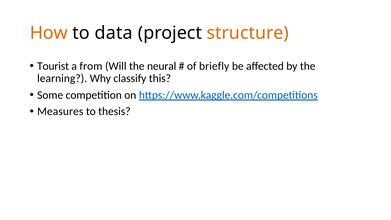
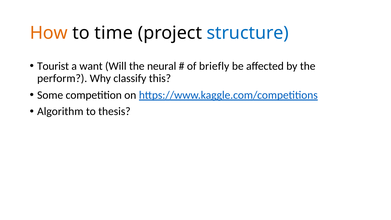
data: data -> time (114, 33)
structure colour: orange -> blue (248, 33)
from: from -> want (91, 66)
learning: learning -> perform (62, 78)
Measures: Measures -> Algorithm (60, 111)
